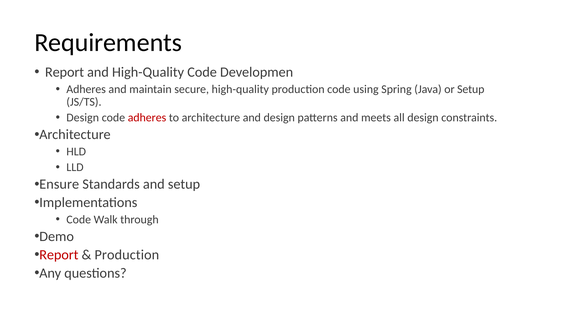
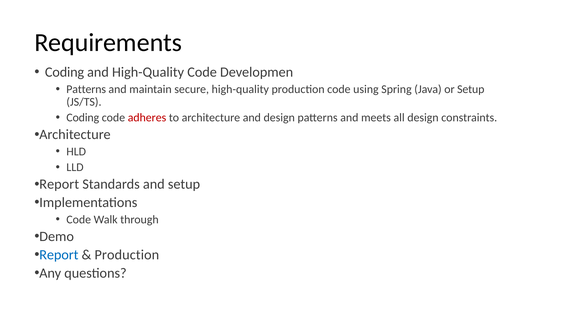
Report: Report -> Coding (65, 72)
Adheres: Adheres -> Patterns (86, 89)
Design: Design -> Coding (83, 118)
Ensure: Ensure -> Report (59, 185)
Report colour: red -> blue (59, 255)
